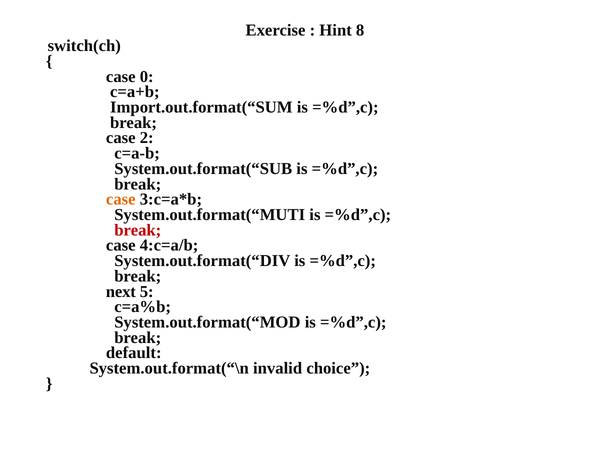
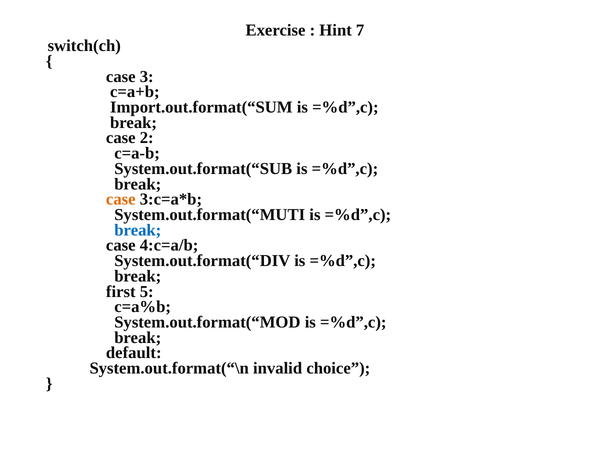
8: 8 -> 7 (360, 30)
0: 0 -> 3 (147, 77)
break colour: red -> blue (138, 230)
next: next -> first (121, 291)
